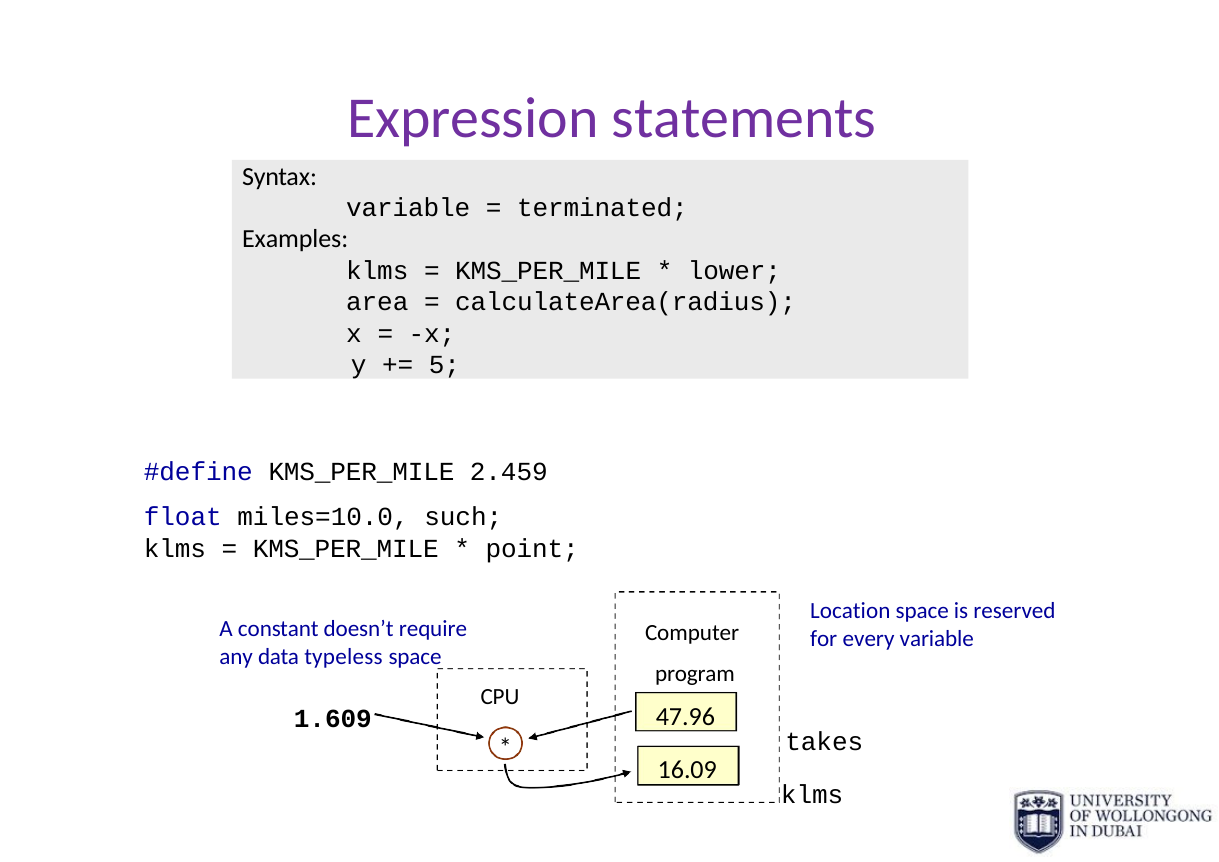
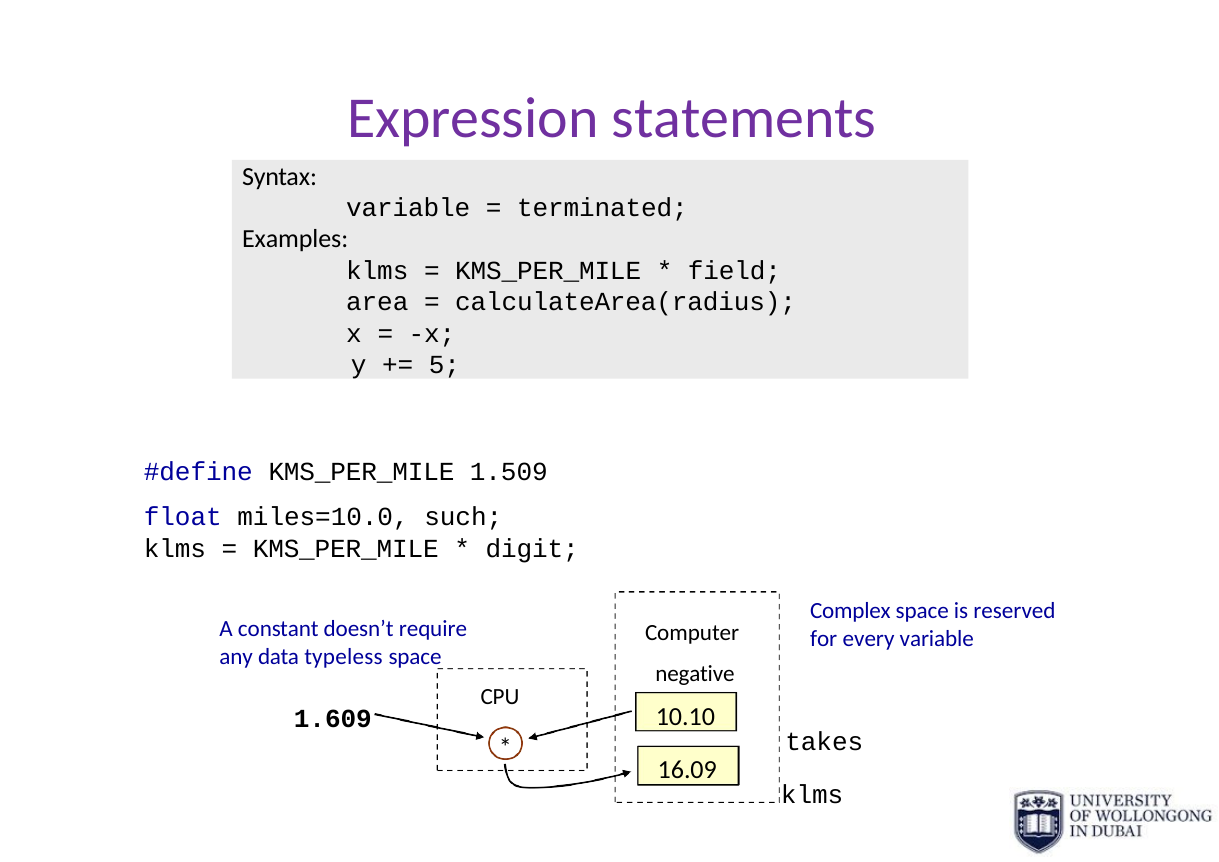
lower: lower -> field (735, 271)
2.459: 2.459 -> 1.509 (509, 472)
point: point -> digit (532, 549)
Location: Location -> Complex (850, 611)
program: program -> negative (695, 674)
47.96: 47.96 -> 10.10 (685, 717)
